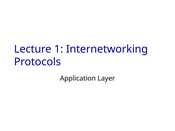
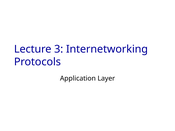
1: 1 -> 3 (59, 49)
